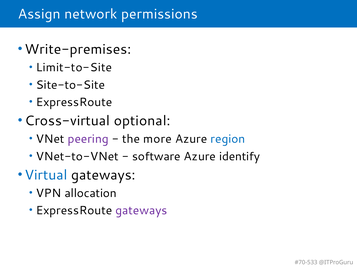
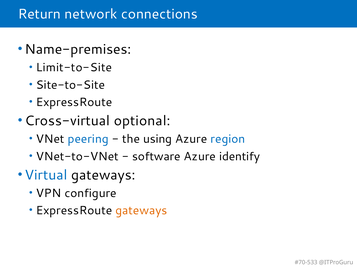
Assign: Assign -> Return (39, 14)
permissions: permissions -> connections (159, 14)
Write-premises: Write-premises -> Name-premises (78, 49)
peering colour: purple -> blue (88, 139)
more: more -> using (158, 139)
allocation: allocation -> configure (91, 193)
gateways colour: purple -> orange (141, 210)
